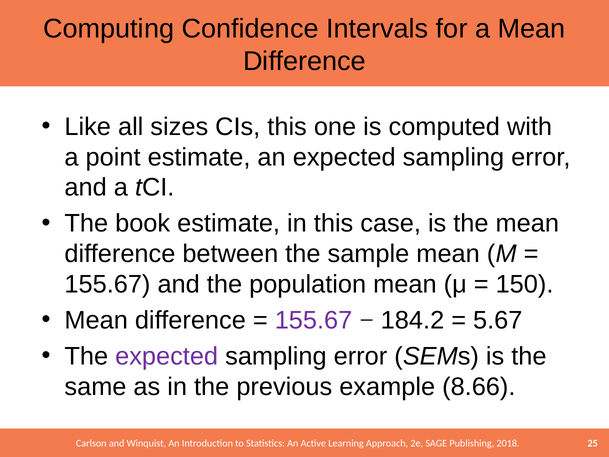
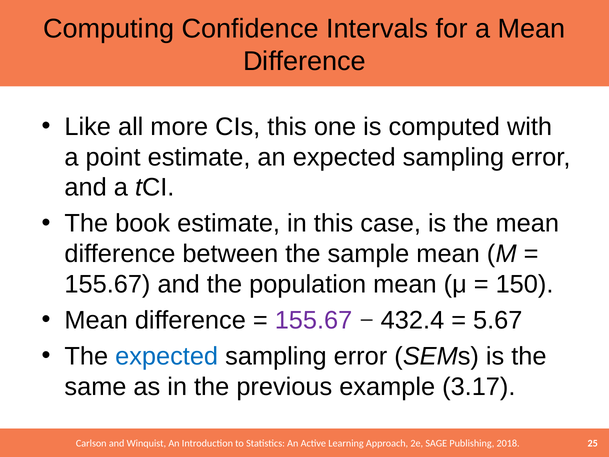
sizes: sizes -> more (179, 127)
184.2: 184.2 -> 432.4 (412, 320)
expected colour: purple -> blue (167, 356)
8.66: 8.66 -> 3.17 (479, 386)
